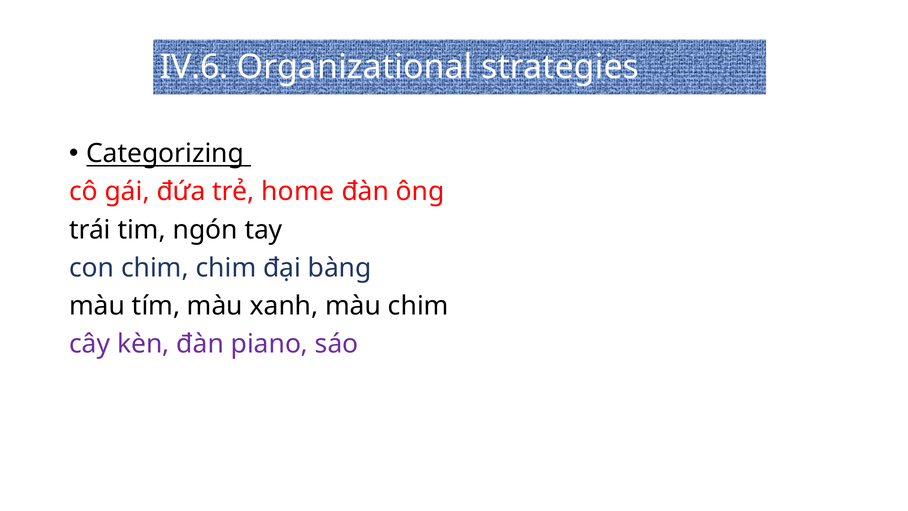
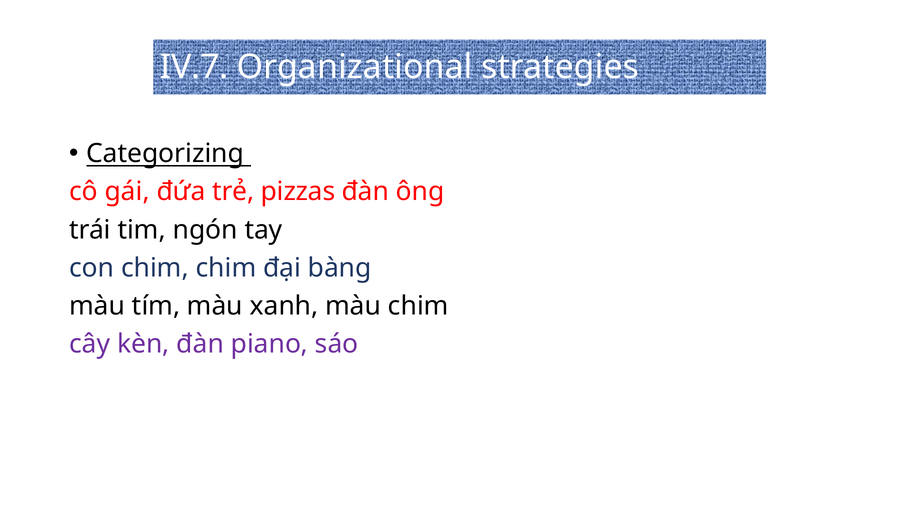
IV.6: IV.6 -> IV.7 (194, 67)
home: home -> pizzas (298, 192)
